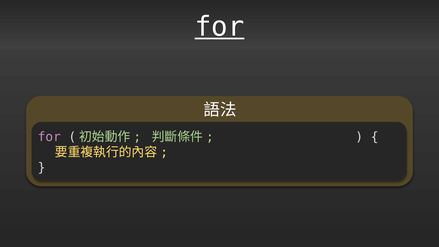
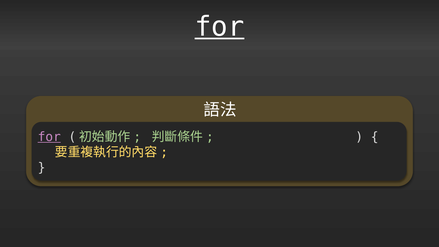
for underline: none -> present (49, 137)
